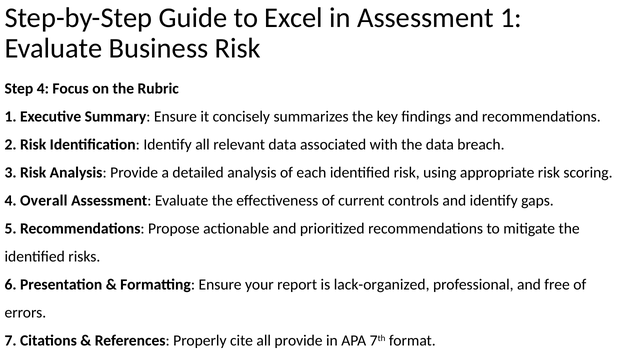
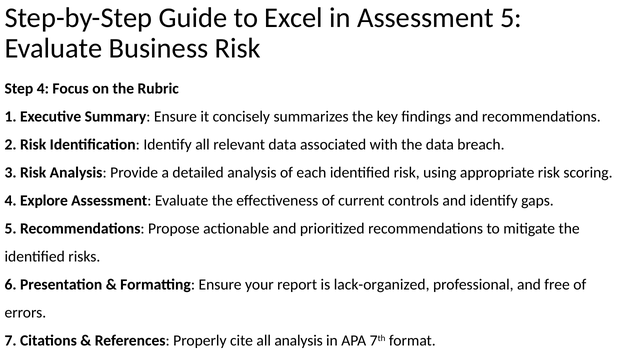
Assessment 1: 1 -> 5 (511, 18)
Overall: Overall -> Explore (44, 200)
all provide: provide -> analysis (299, 340)
